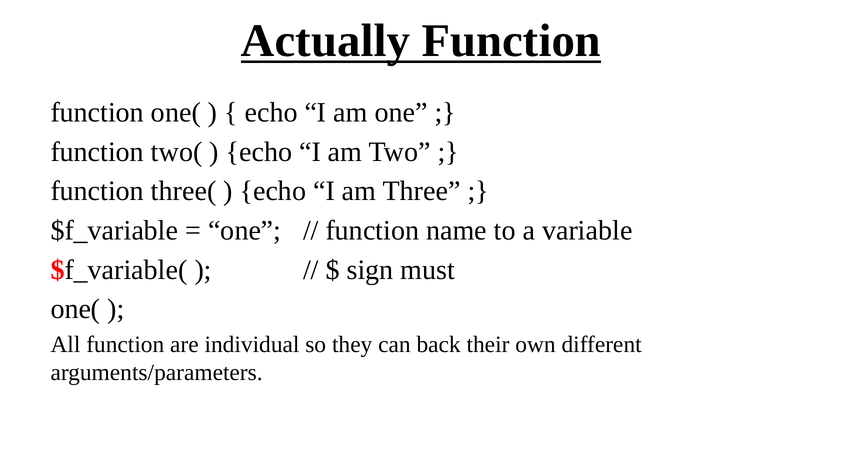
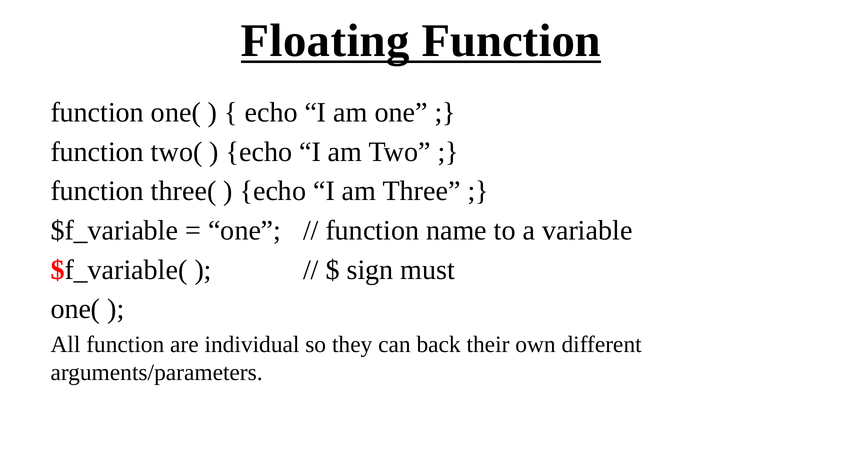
Actually: Actually -> Floating (325, 41)
